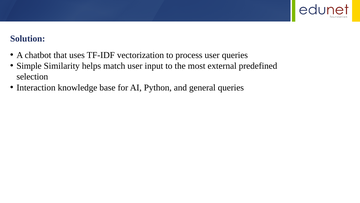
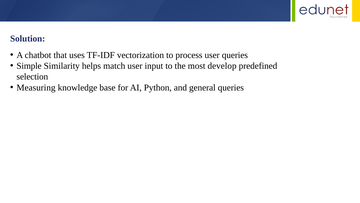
external: external -> develop (222, 66)
Interaction: Interaction -> Measuring (36, 87)
